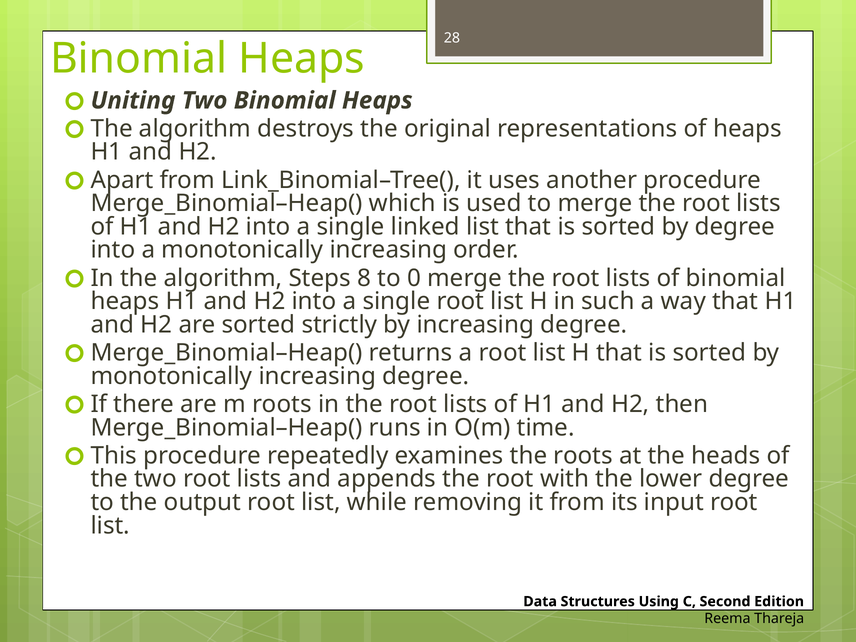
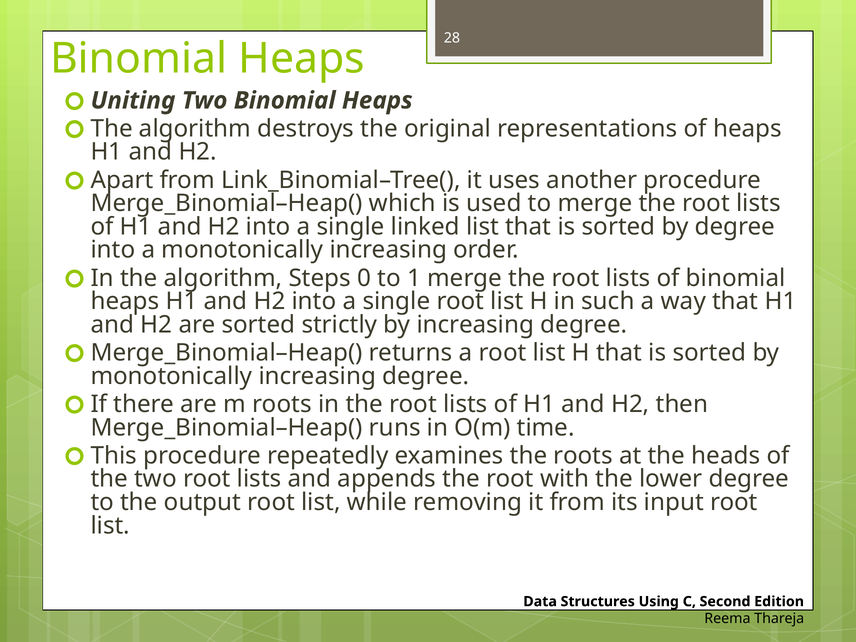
8: 8 -> 0 (364, 278)
0: 0 -> 1 (414, 278)
